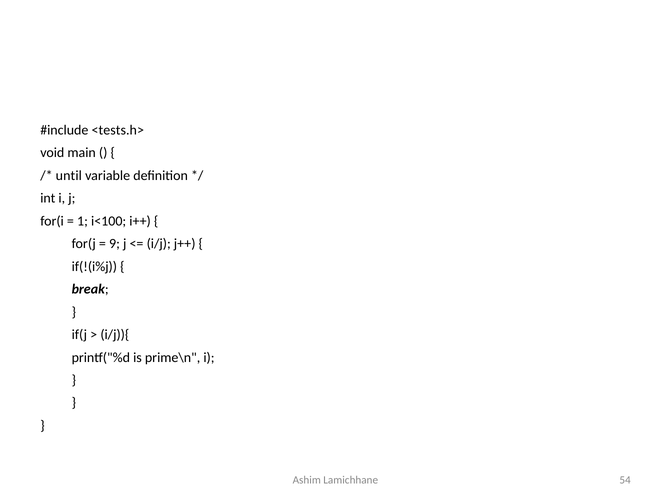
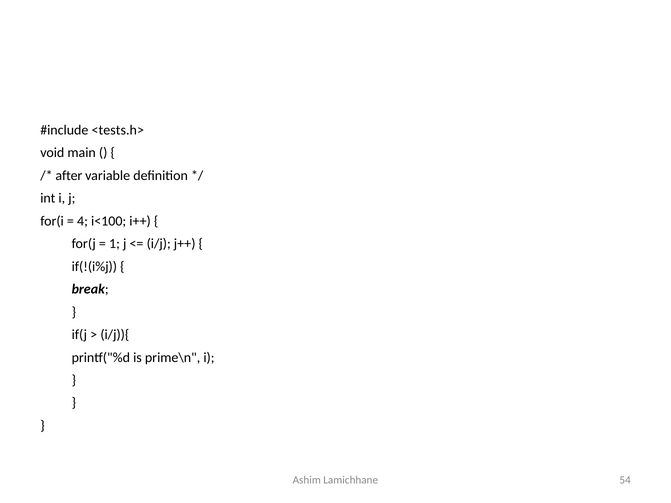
until: until -> after (69, 176)
1: 1 -> 4 (82, 221)
9: 9 -> 1 (114, 244)
